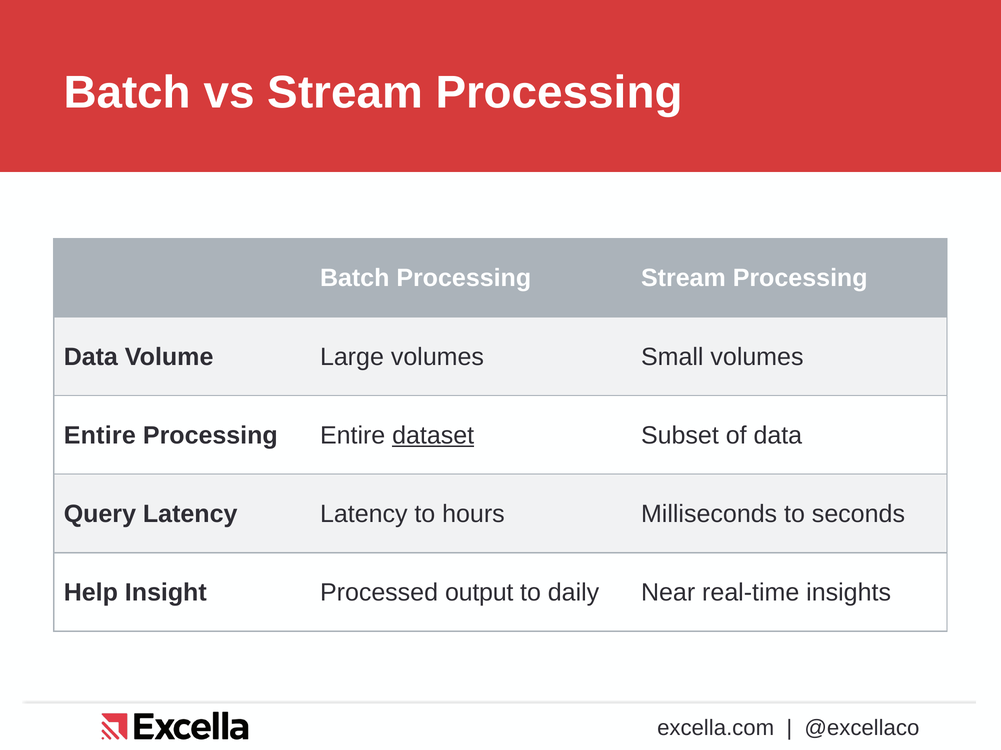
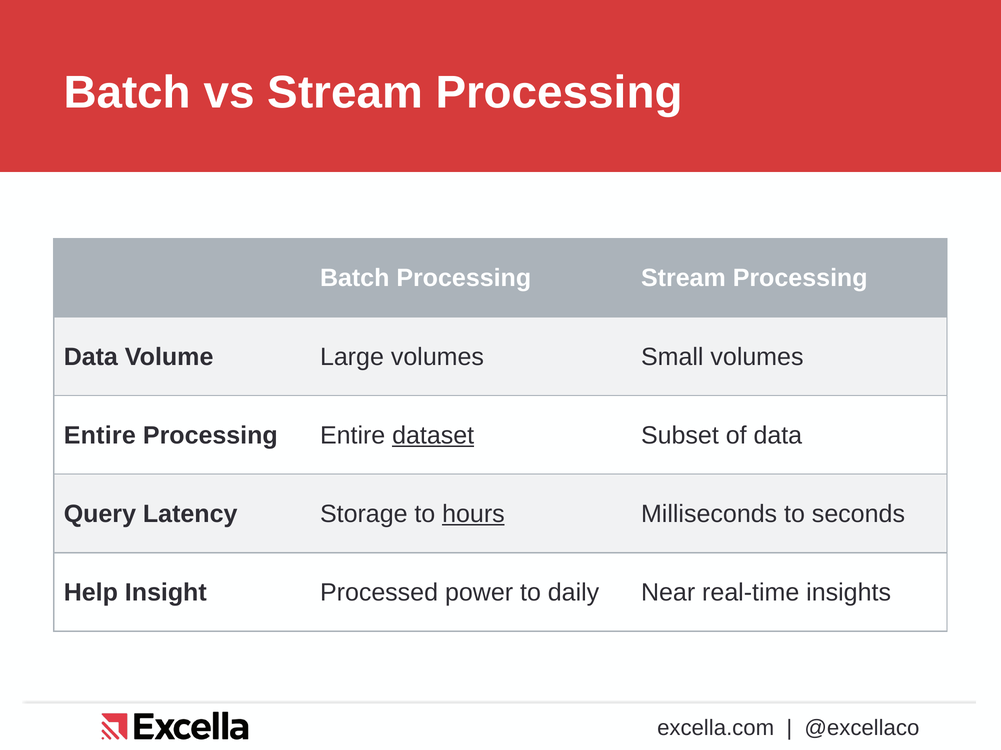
Latency Latency: Latency -> Storage (364, 514)
hours underline: none -> present (473, 514)
output: output -> power (479, 593)
